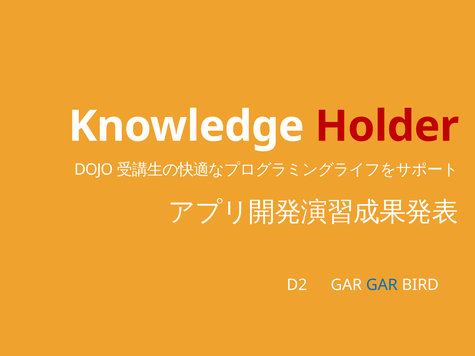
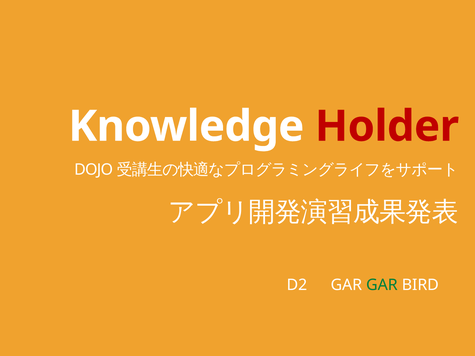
GAR colour: blue -> green (382, 285)
